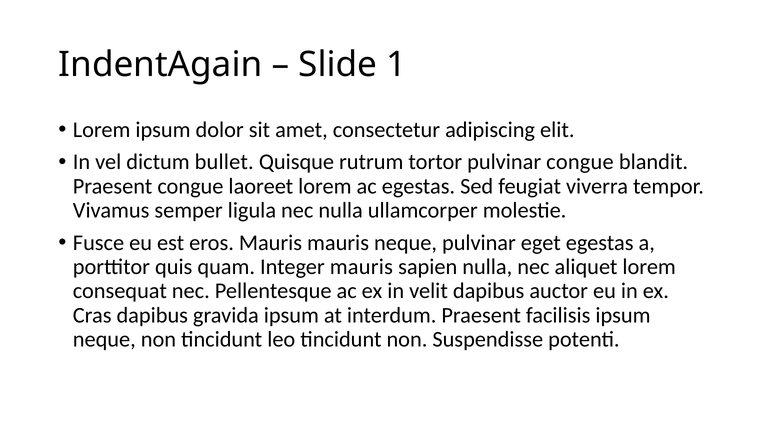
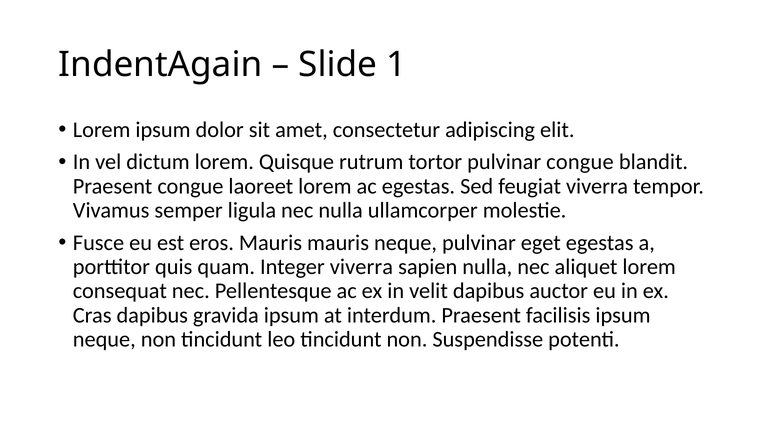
dictum bullet: bullet -> lorem (224, 162)
Integer mauris: mauris -> viverra (361, 266)
